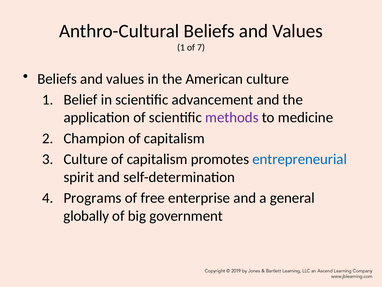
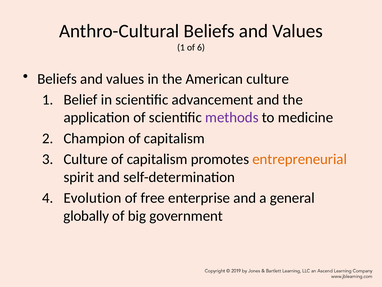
7: 7 -> 6 (201, 47)
entrepreneurial colour: blue -> orange (300, 159)
Programs: Programs -> Evolution (92, 198)
